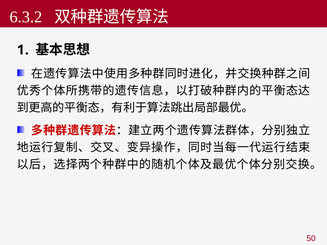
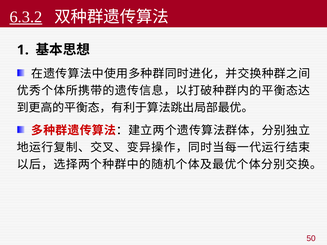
6.3.2 underline: none -> present (26, 17)
